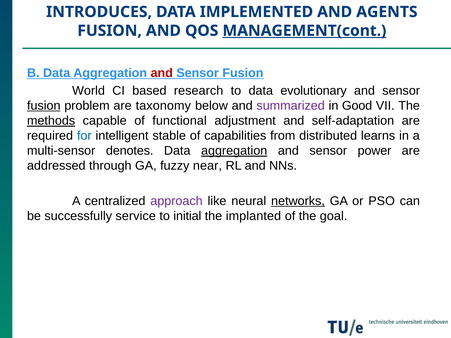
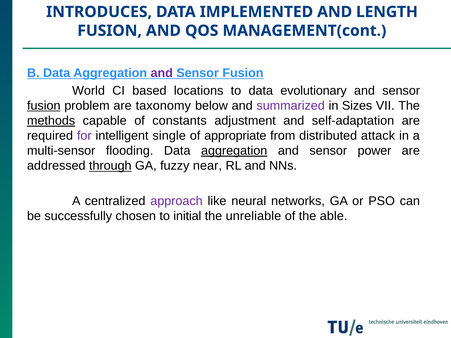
AGENTS: AGENTS -> LENGTH (387, 12)
MANAGEMENT(cont underline: present -> none (304, 31)
and colour: red -> purple (162, 73)
research: research -> locations (199, 91)
Good: Good -> Sizes (357, 106)
functional: functional -> constants (180, 121)
for colour: blue -> purple (84, 136)
stable: stable -> single (169, 136)
capabilities: capabilities -> appropriate (235, 136)
learns: learns -> attack (378, 136)
denotes: denotes -> flooding (130, 151)
through underline: none -> present (110, 166)
networks underline: present -> none (298, 201)
service: service -> chosen (136, 216)
implanted: implanted -> unreliable (253, 216)
goal: goal -> able (334, 216)
